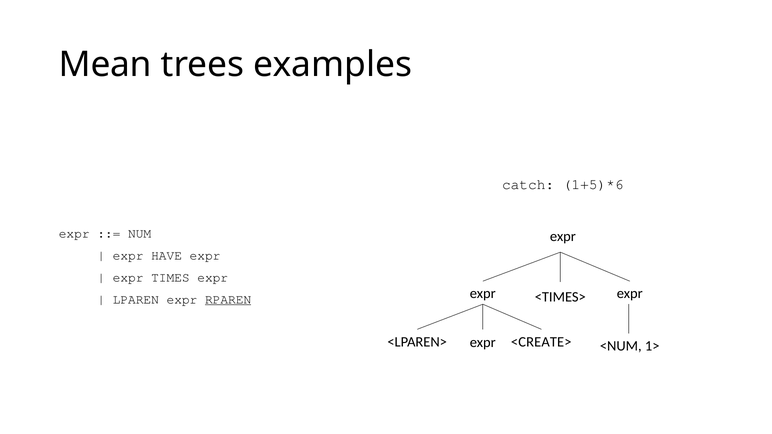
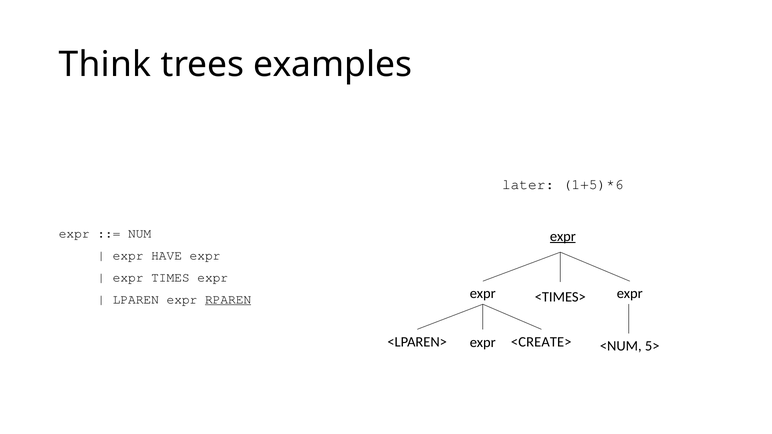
Mean: Mean -> Think (105, 65)
catch: catch -> later (528, 185)
expr underline: none -> present (563, 236)
1>: 1> -> 5> (652, 346)
